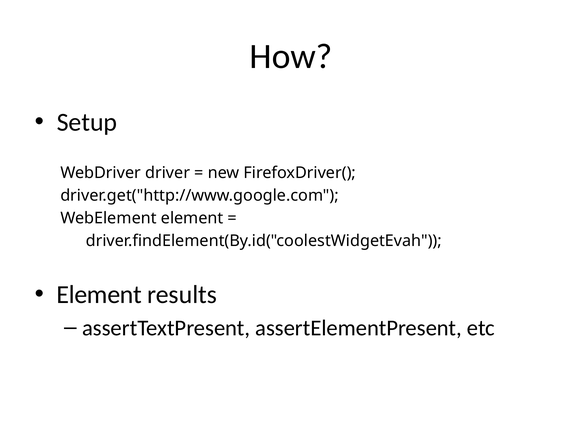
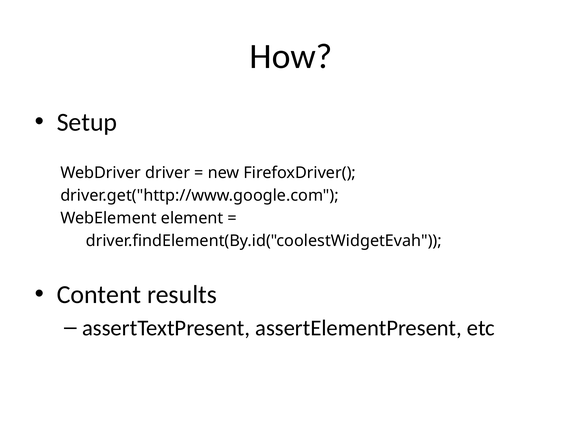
Element: Element -> Content (99, 294)
